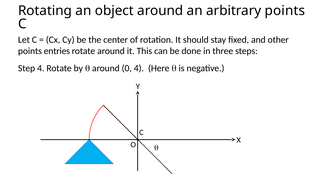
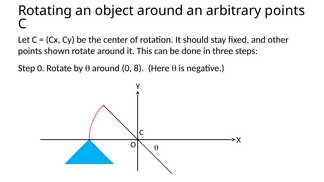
entries: entries -> shown (57, 51)
Step 4: 4 -> 0 (41, 68)
0 4: 4 -> 8 (139, 68)
